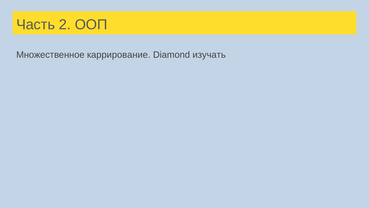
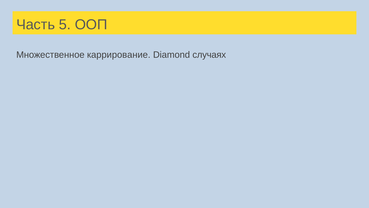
2: 2 -> 5 (65, 24)
изучать: изучать -> случаях (209, 55)
